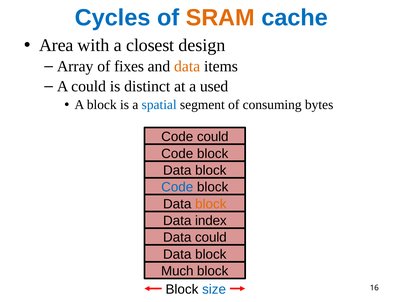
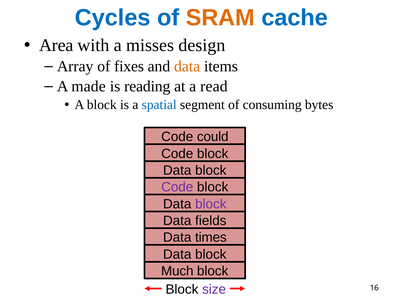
closest: closest -> misses (150, 45)
A could: could -> made (89, 86)
distinct: distinct -> reading (147, 86)
used: used -> read (214, 86)
Code colour: blue -> purple (177, 187)
block colour: orange -> purple (211, 204)
index: index -> fields (211, 221)
Data could: could -> times (211, 238)
size colour: blue -> purple (214, 290)
